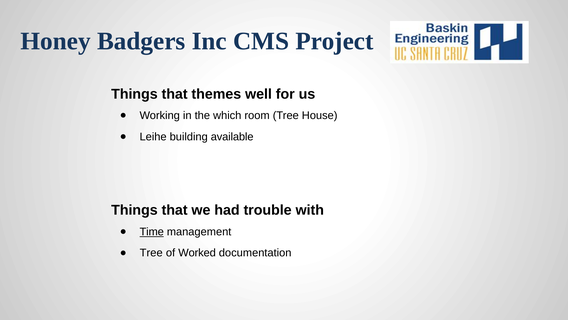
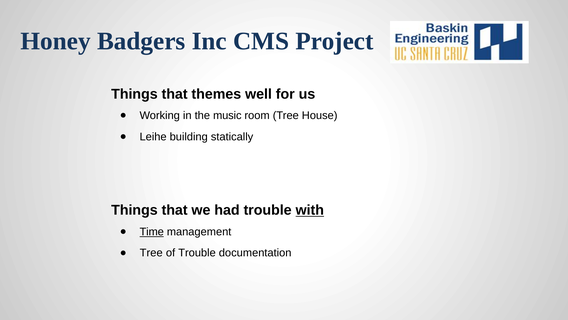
which: which -> music (227, 115)
available: available -> statically (232, 136)
with underline: none -> present (310, 210)
of Worked: Worked -> Trouble (197, 253)
